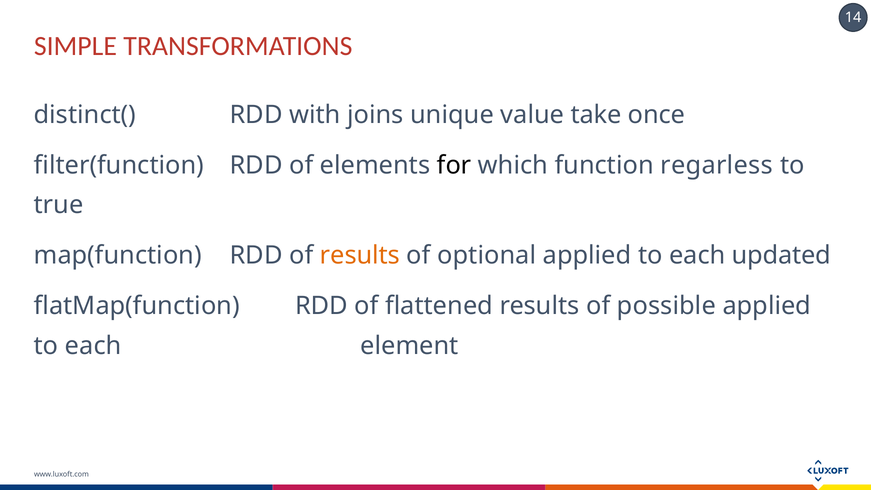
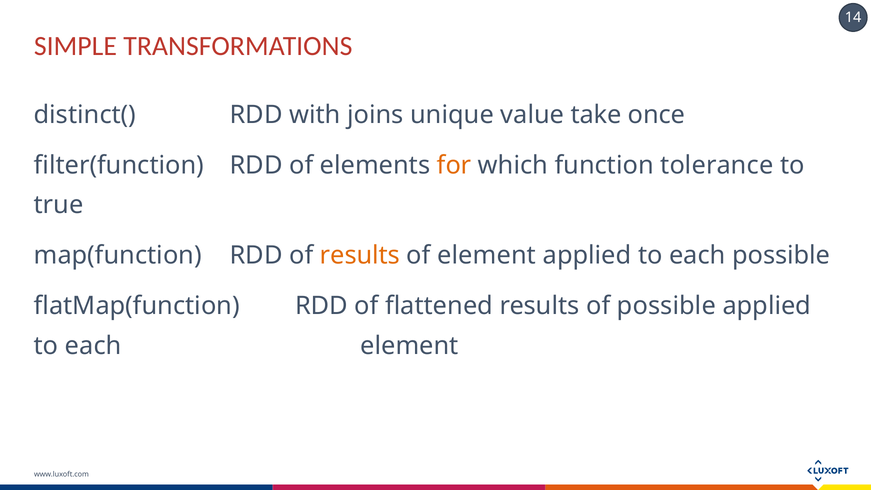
for colour: black -> orange (454, 165)
regarless: regarless -> tolerance (717, 165)
of optional: optional -> element (487, 256)
each updated: updated -> possible (781, 256)
